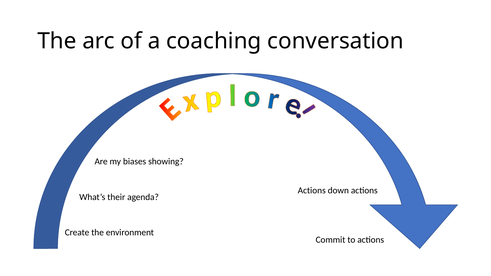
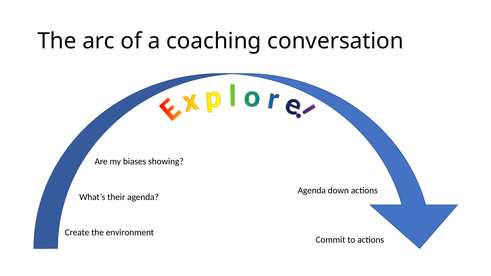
Actions: Actions -> Agenda (312, 191)
